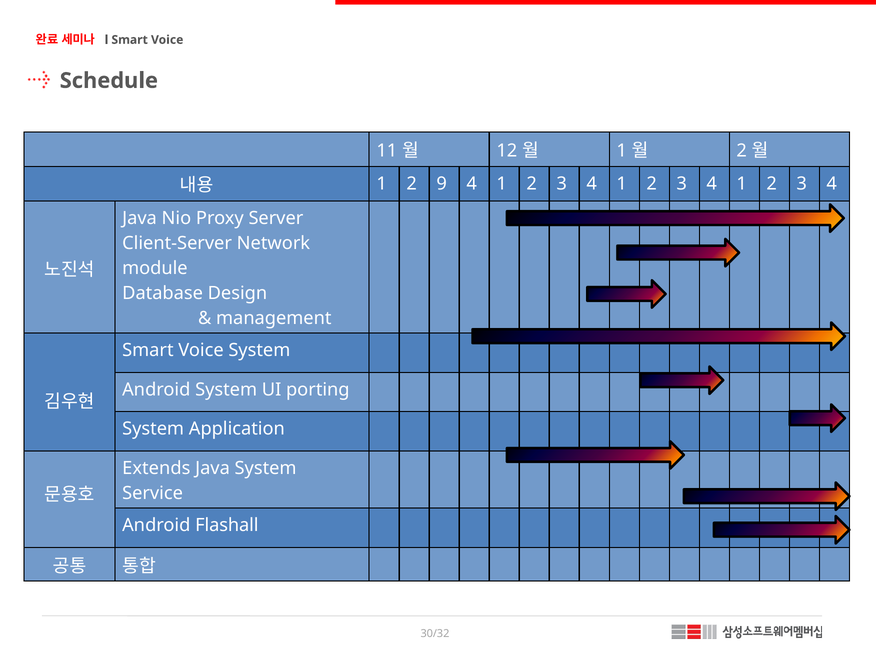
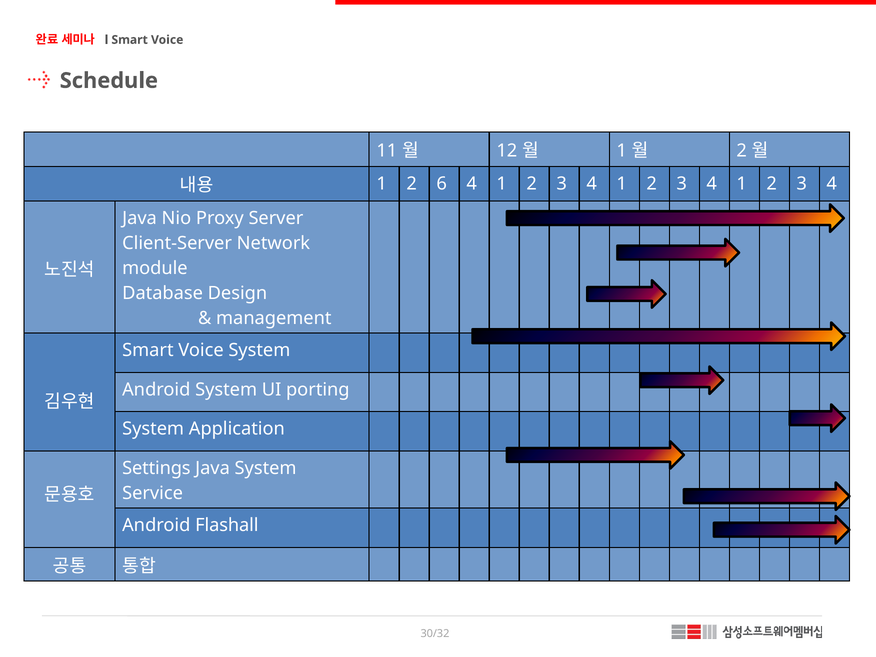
9: 9 -> 6 (442, 184)
Extends: Extends -> Settings (156, 468)
